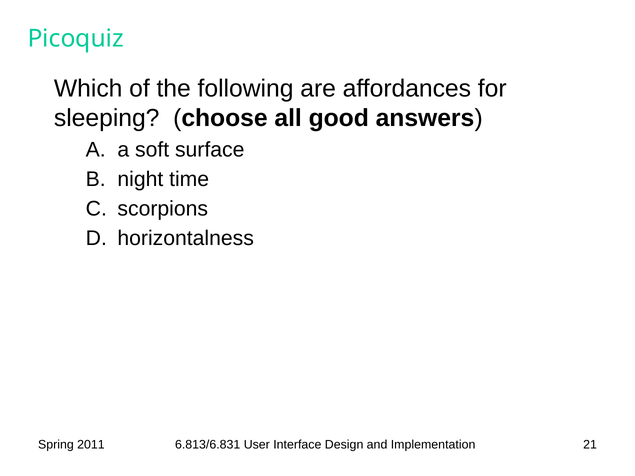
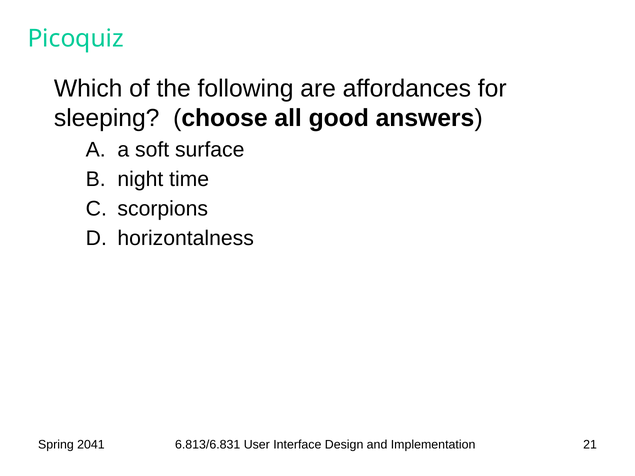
2011: 2011 -> 2041 (91, 445)
